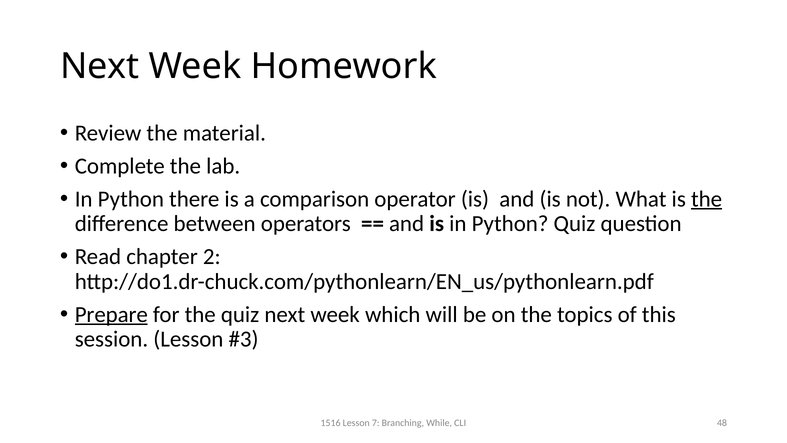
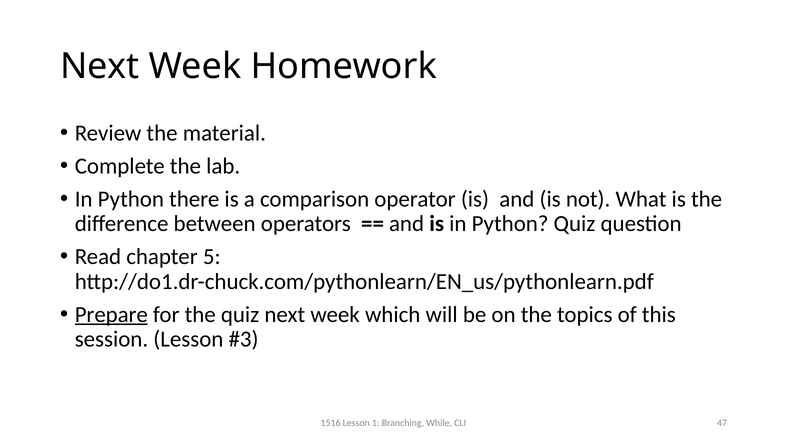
the underline: present -> none (707, 199)
2: 2 -> 5 (212, 257)
7: 7 -> 1 (376, 423)
48: 48 -> 47 (722, 423)
